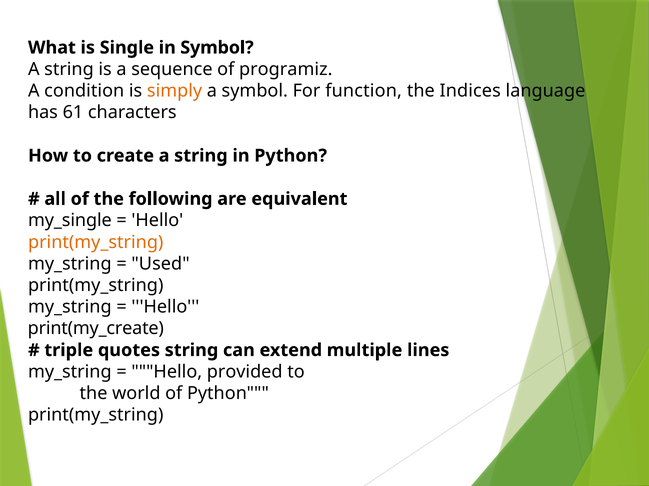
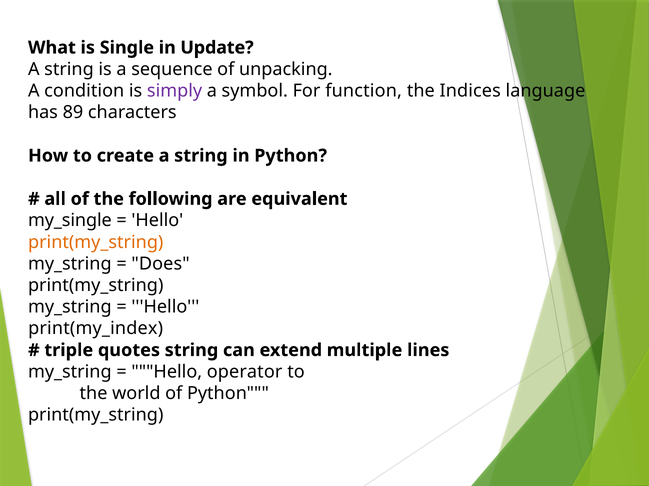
in Symbol: Symbol -> Update (217, 48)
programiz: programiz -> unpacking (286, 69)
simply colour: orange -> purple (175, 91)
61: 61 -> 89 (73, 113)
Used: Used -> Does (161, 264)
print(my_create: print(my_create -> print(my_index (96, 329)
provided: provided -> operator (245, 372)
